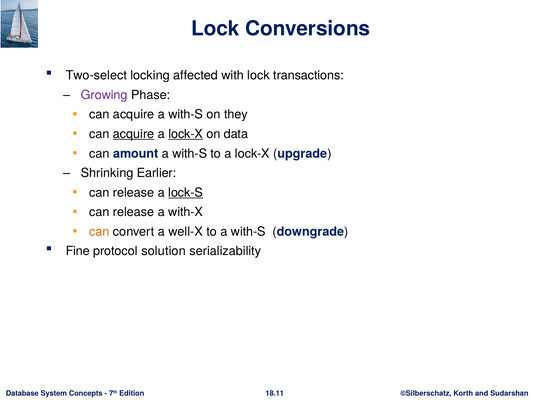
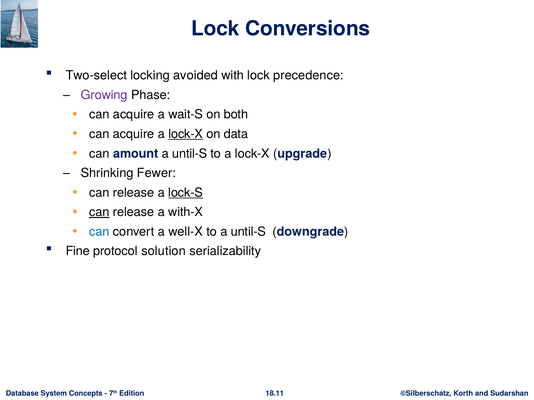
affected: affected -> avoided (196, 75)
transactions: transactions -> precedence (309, 75)
acquire a with-S: with-S -> wait-S (186, 115)
they: they -> both (236, 115)
acquire underline: present -> none (134, 134)
with-S: with-S -> until-S (190, 154)
Earlier: Earlier -> Fewer (157, 173)
can underline: none -> present (99, 212)
can colour: orange -> blue (99, 232)
to a with-S: with-S -> until-S (248, 232)
